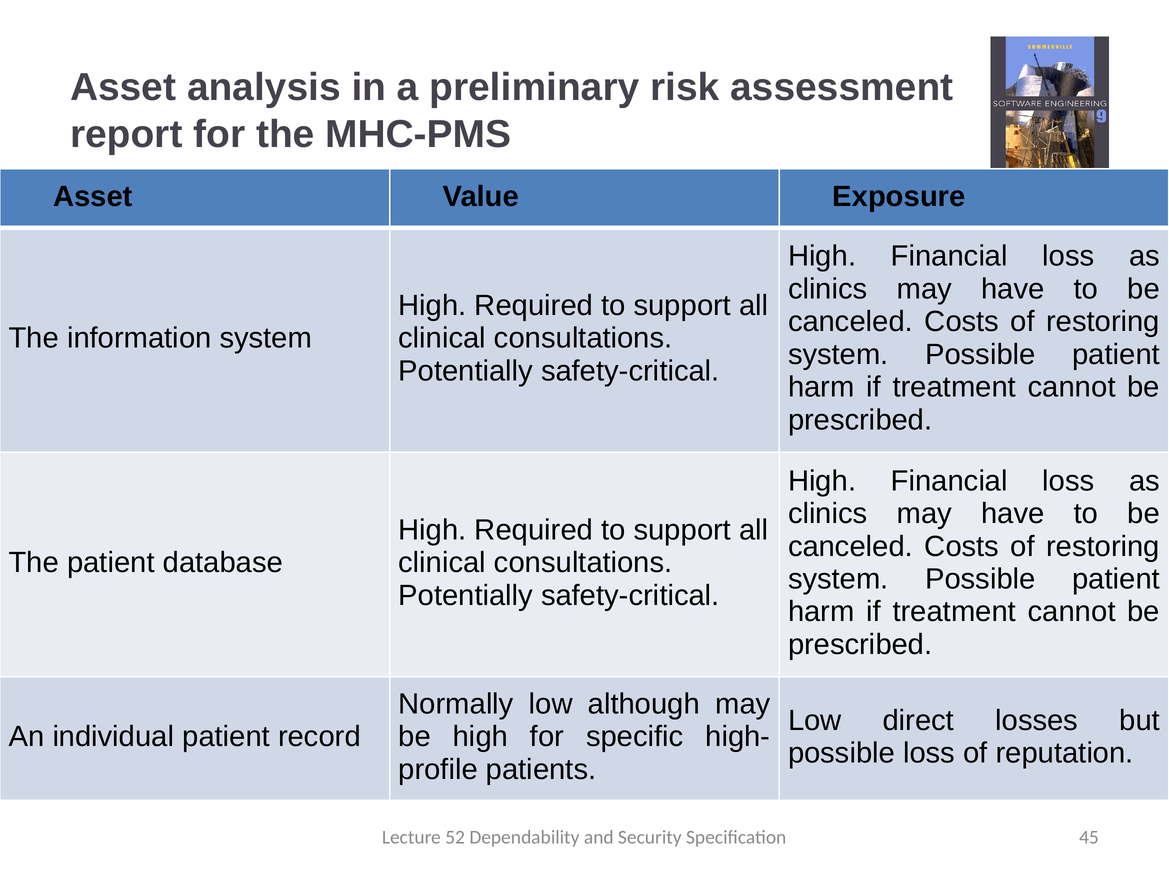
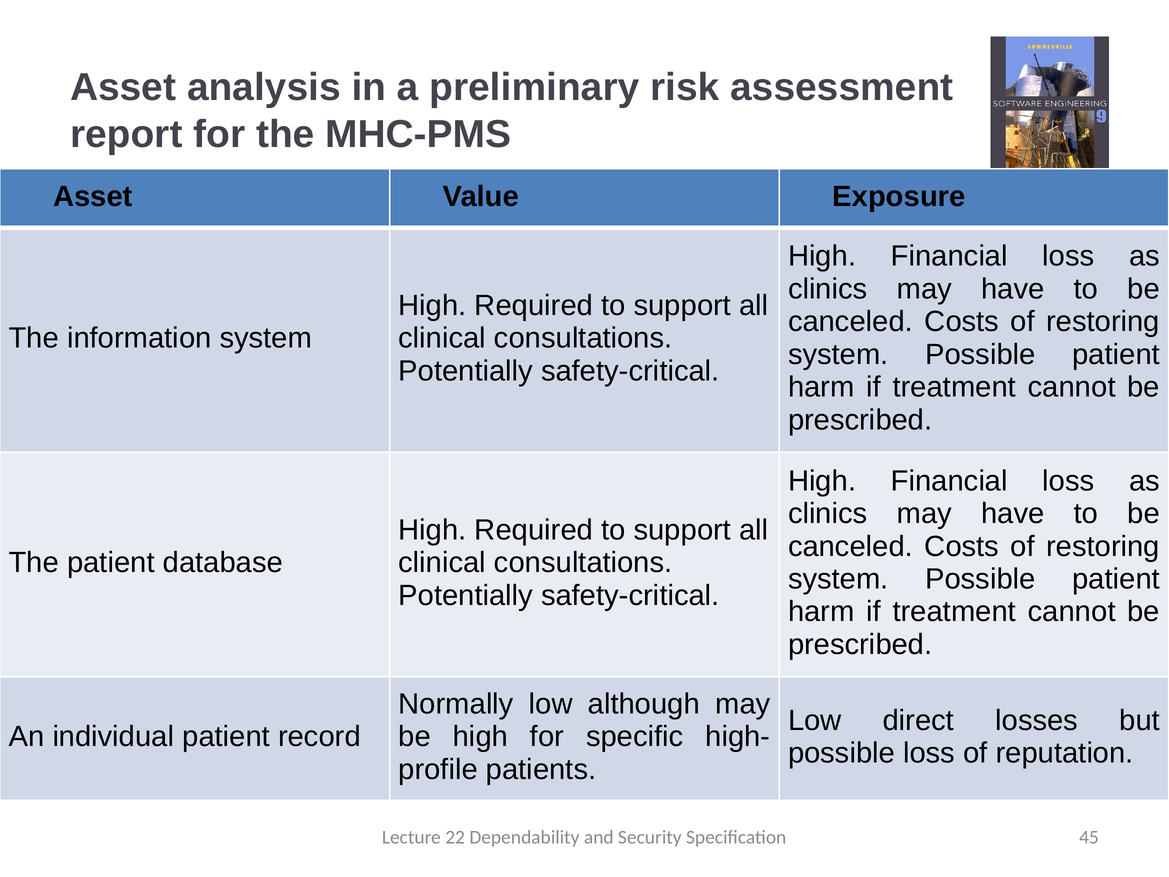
52: 52 -> 22 (455, 837)
